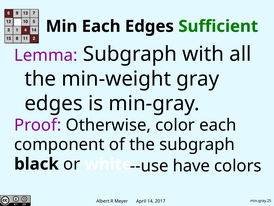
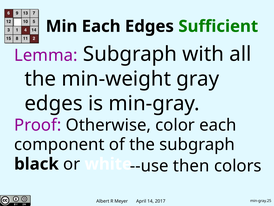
have: have -> then (191, 166)
